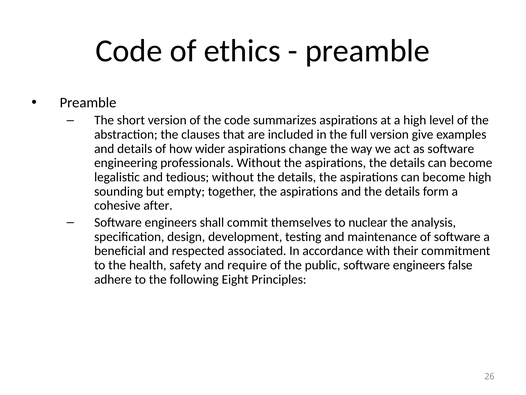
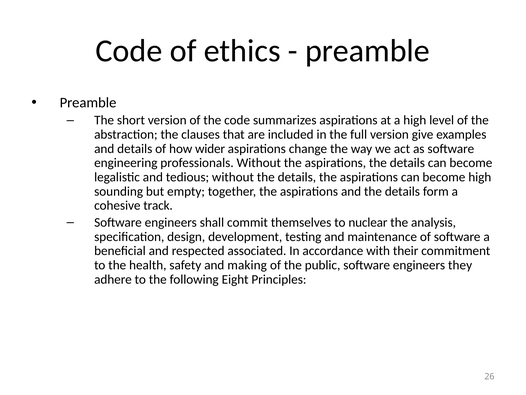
after: after -> track (158, 205)
require: require -> making (247, 265)
false: false -> they (460, 265)
